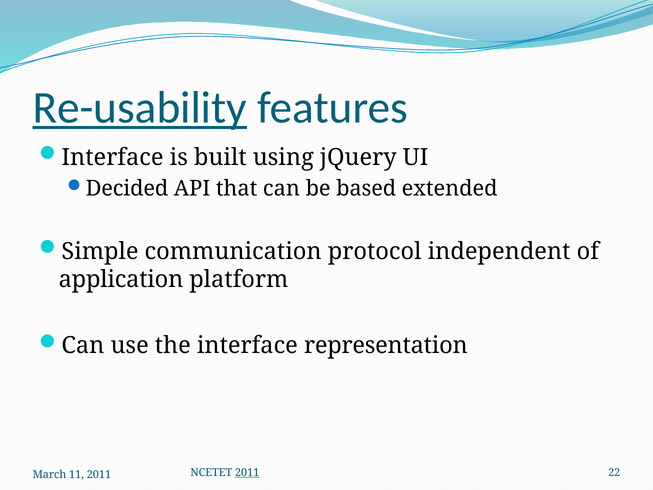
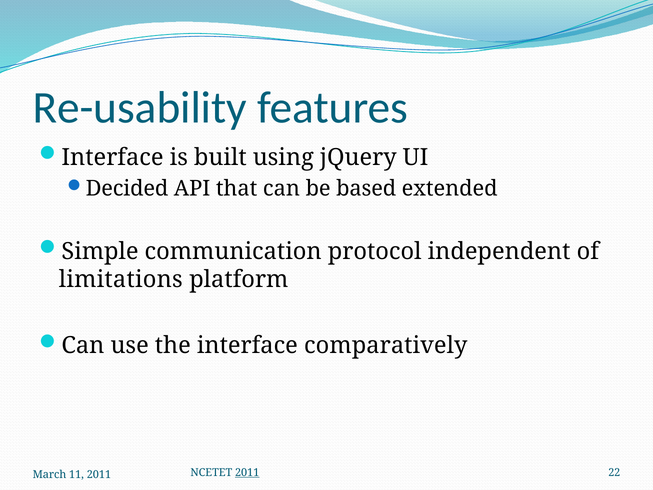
Re-usability underline: present -> none (140, 108)
application: application -> limitations (121, 279)
representation: representation -> comparatively (386, 345)
